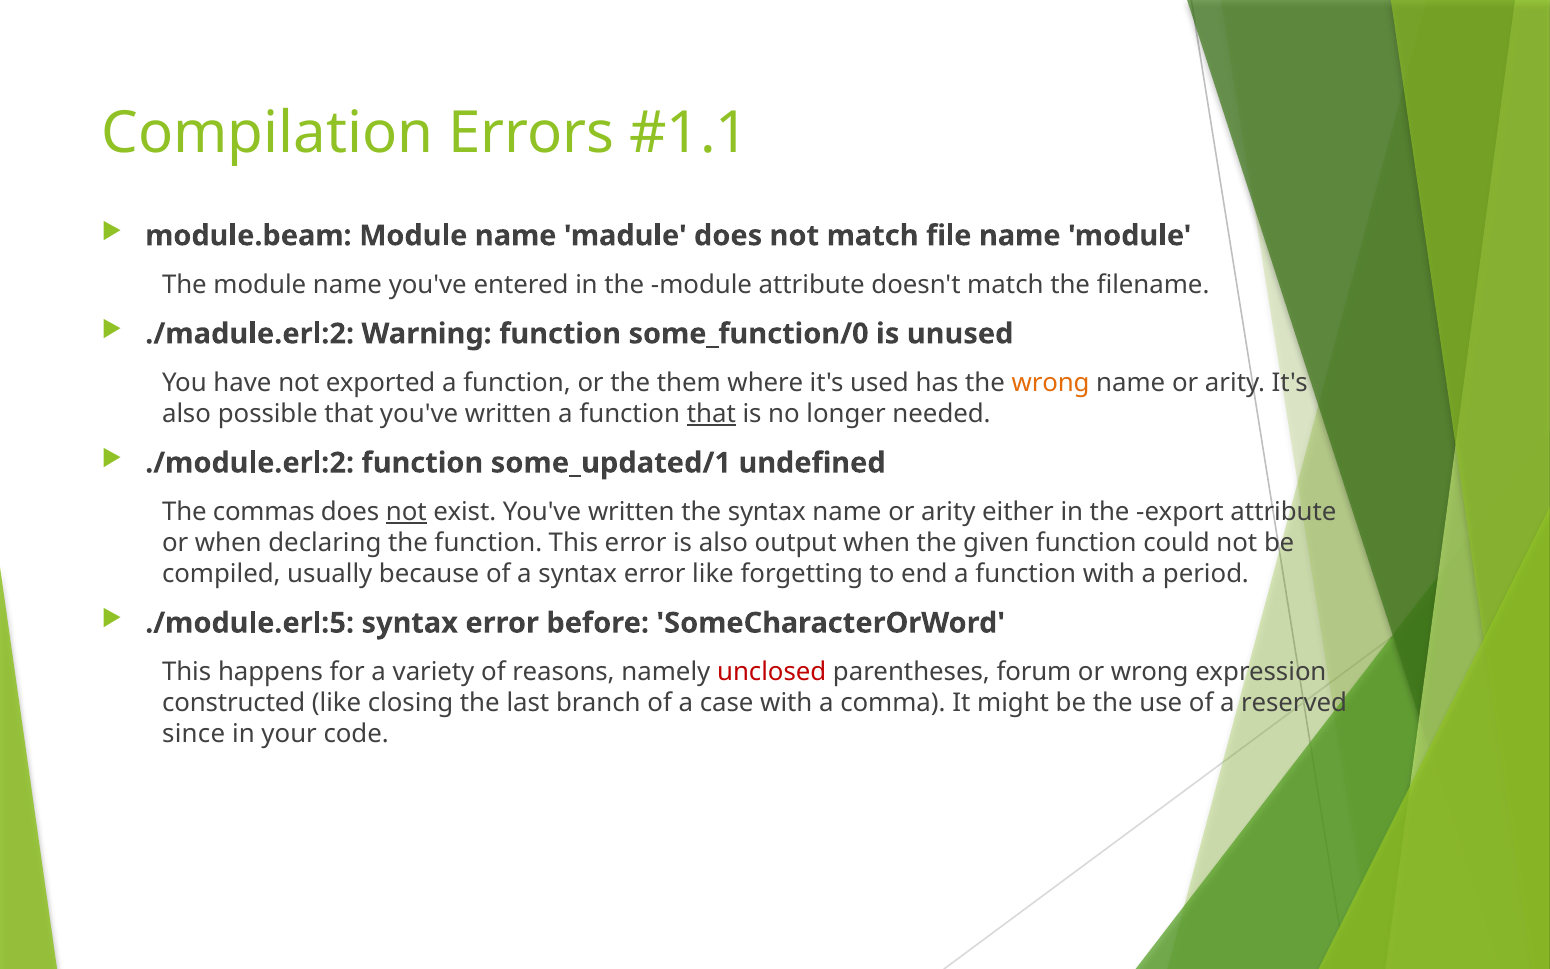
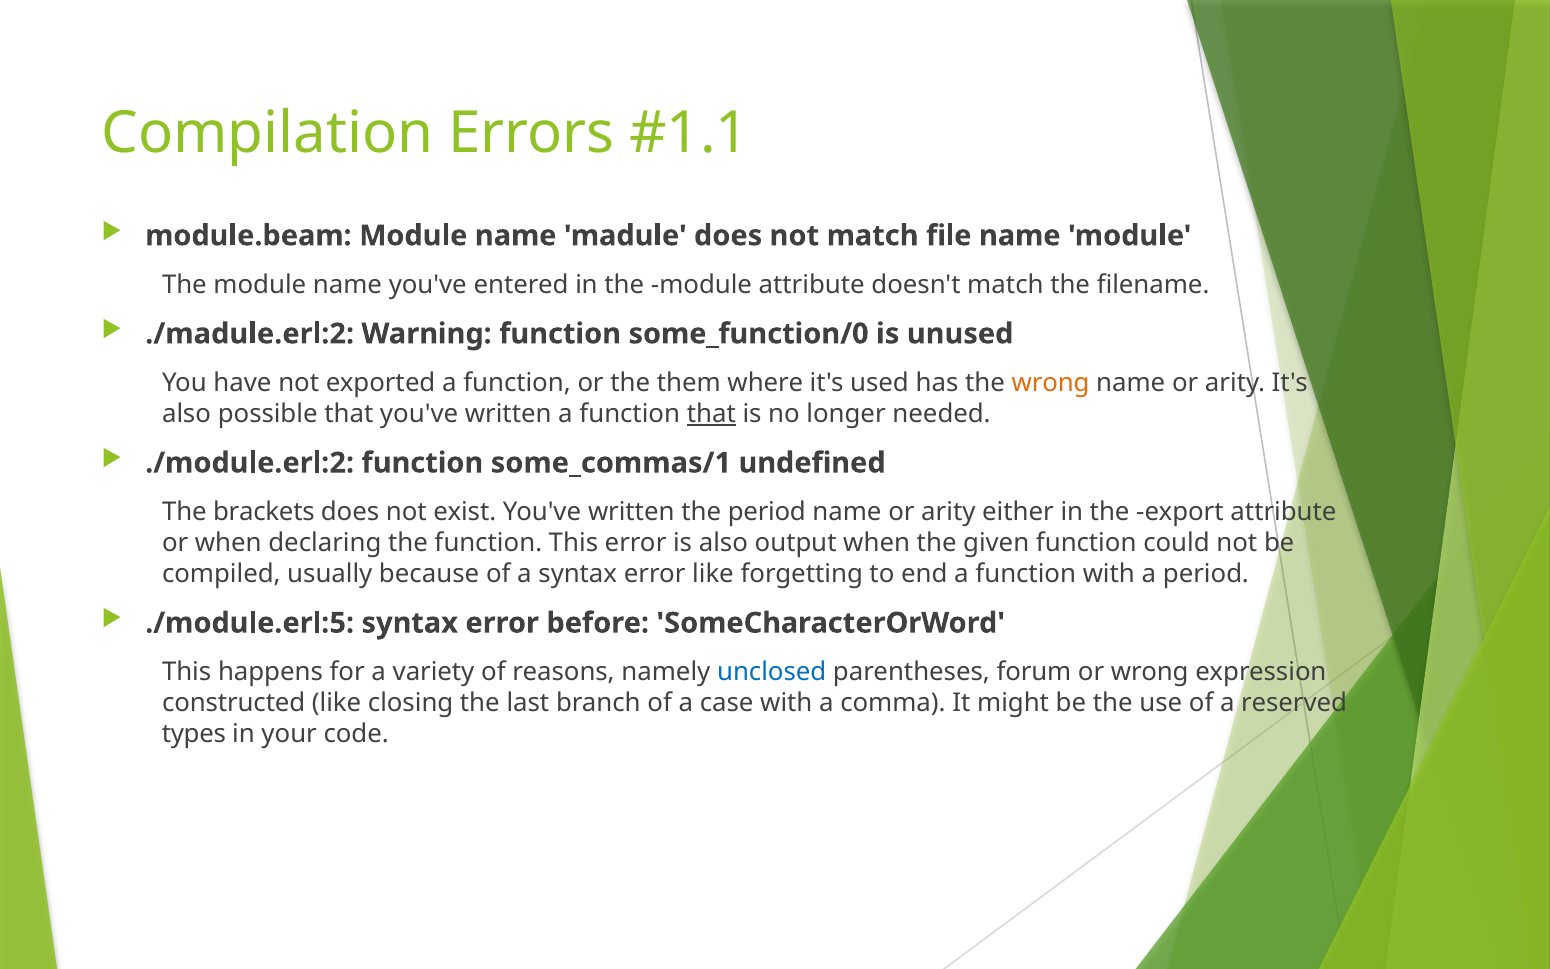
some_updated/1: some_updated/1 -> some_commas/1 (611, 463)
commas: commas -> brackets (264, 512)
not underline: present -> none (406, 512)
the syntax: syntax -> period (767, 512)
unclosed colour: red -> blue (772, 672)
since: since -> types (194, 734)
